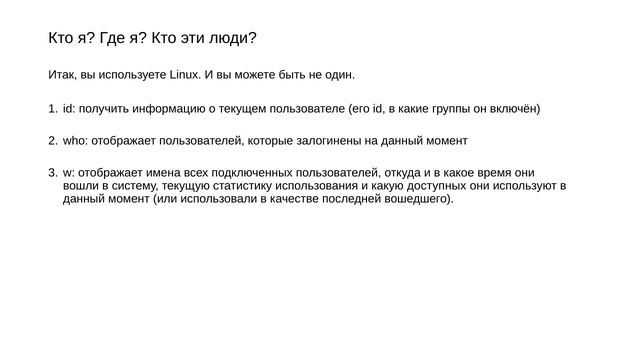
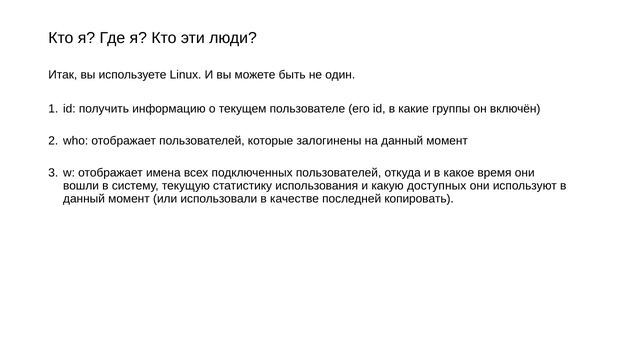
вошедшего: вошедшего -> копировать (419, 199)
